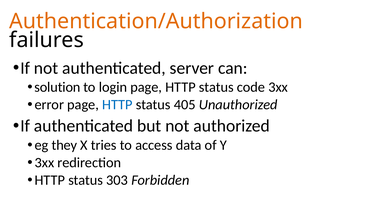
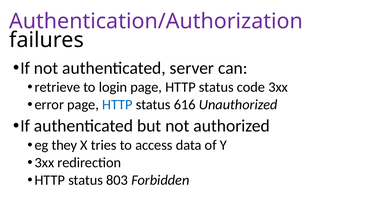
Authentication/Authorization colour: orange -> purple (156, 21)
solution: solution -> retrieve (57, 87)
405: 405 -> 616 (185, 105)
303: 303 -> 803 (117, 180)
